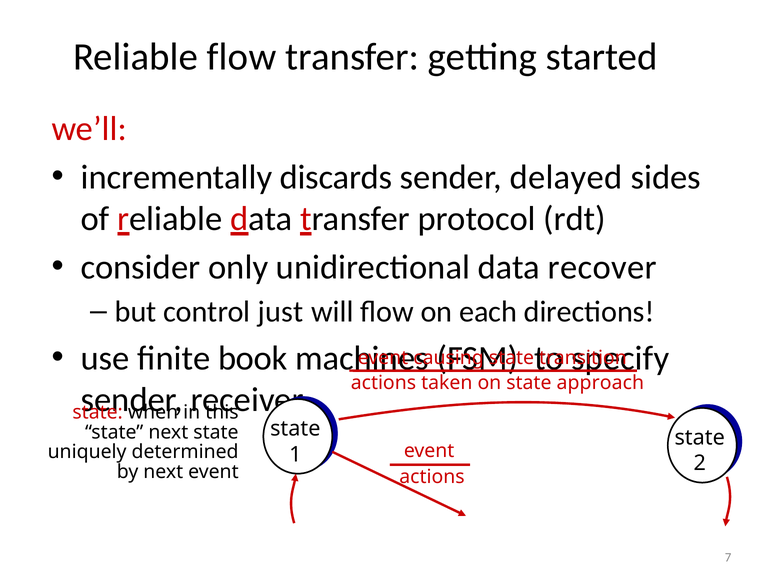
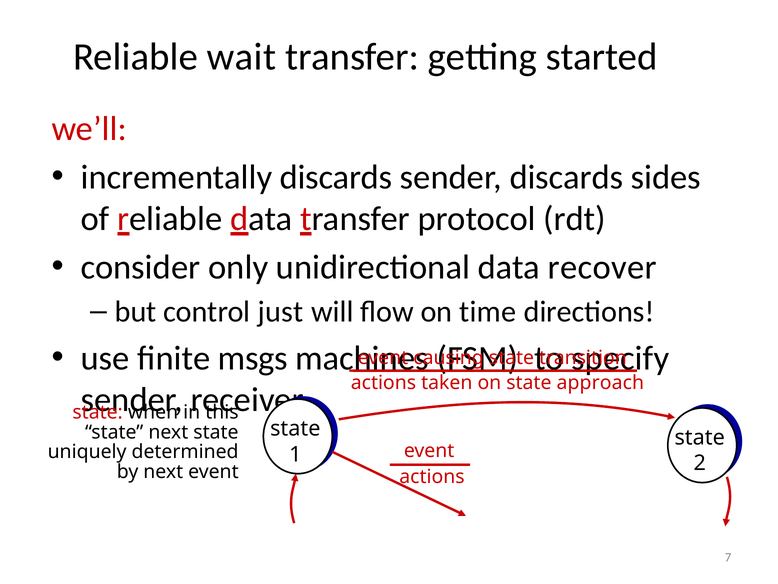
Reliable flow: flow -> wait (241, 57)
sender delayed: delayed -> discards (566, 177)
each: each -> time (488, 312)
book: book -> msgs (253, 358)
